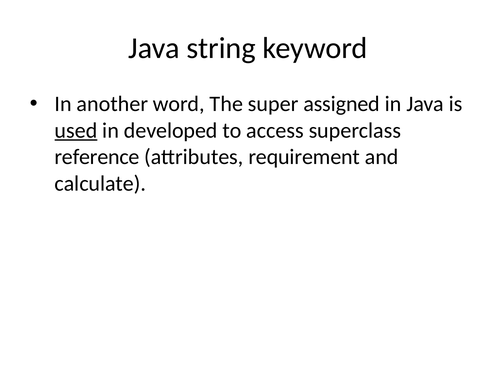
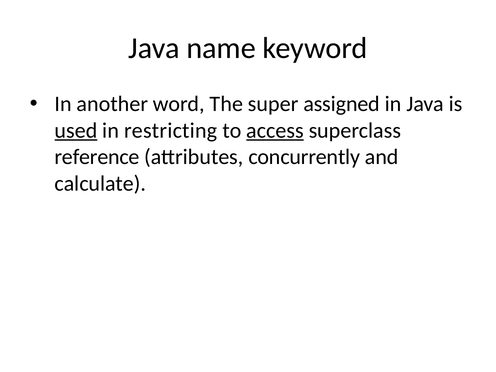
string: string -> name (221, 48)
developed: developed -> restricting (171, 131)
access underline: none -> present (275, 131)
requirement: requirement -> concurrently (304, 157)
